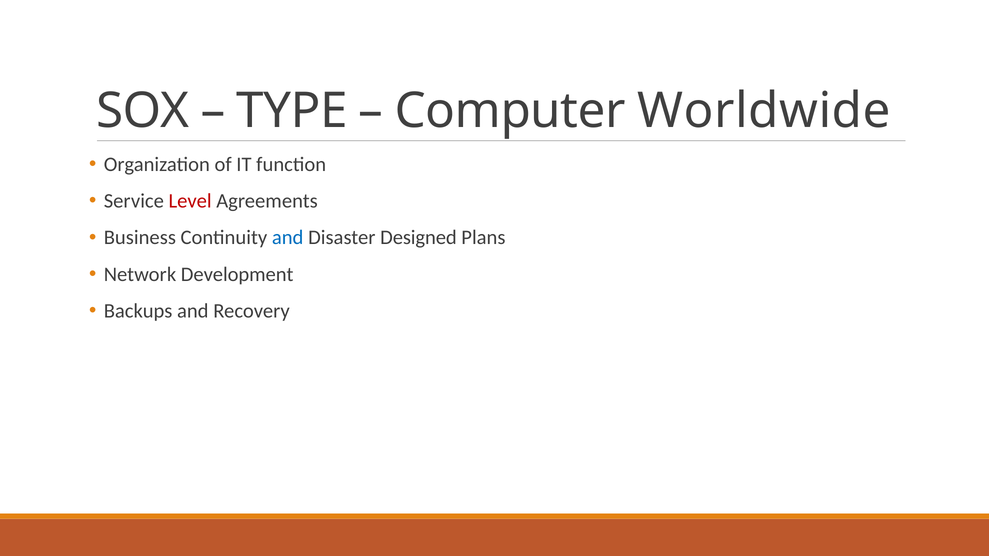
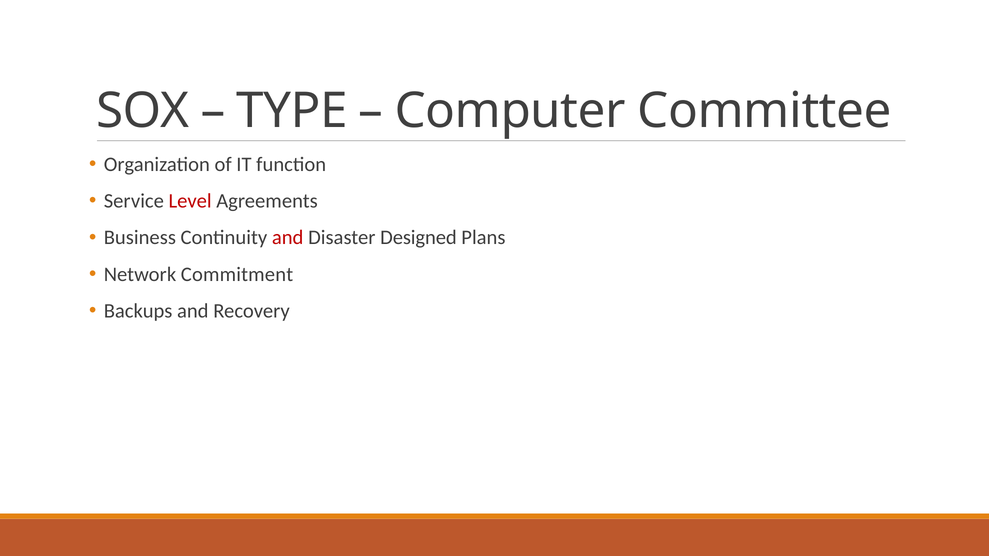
Worldwide: Worldwide -> Committee (765, 111)
and colour: blue -> red (288, 238)
Development: Development -> Commitment (237, 274)
